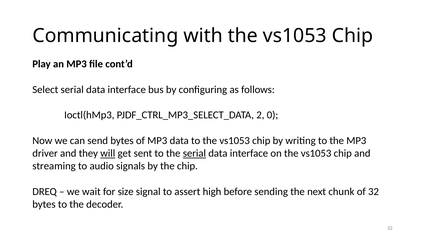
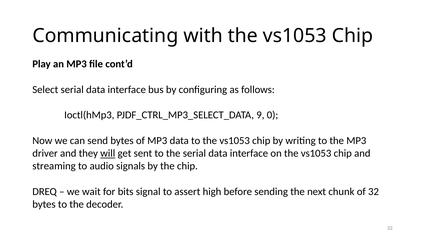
2: 2 -> 9 (260, 115)
serial underline: present -> none (194, 153)
size: size -> bits (126, 192)
